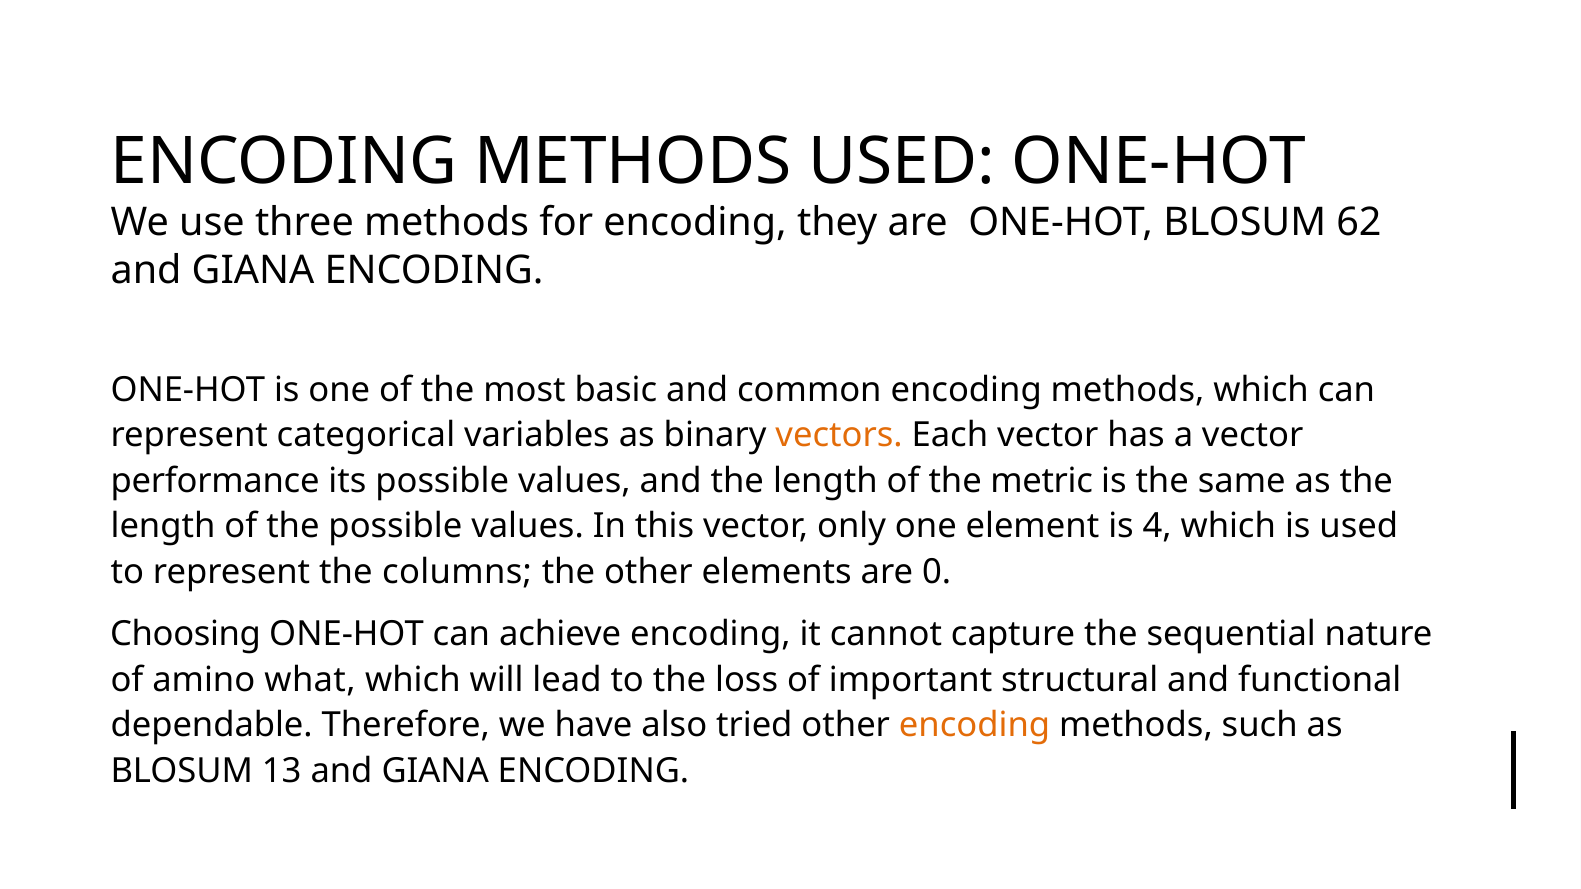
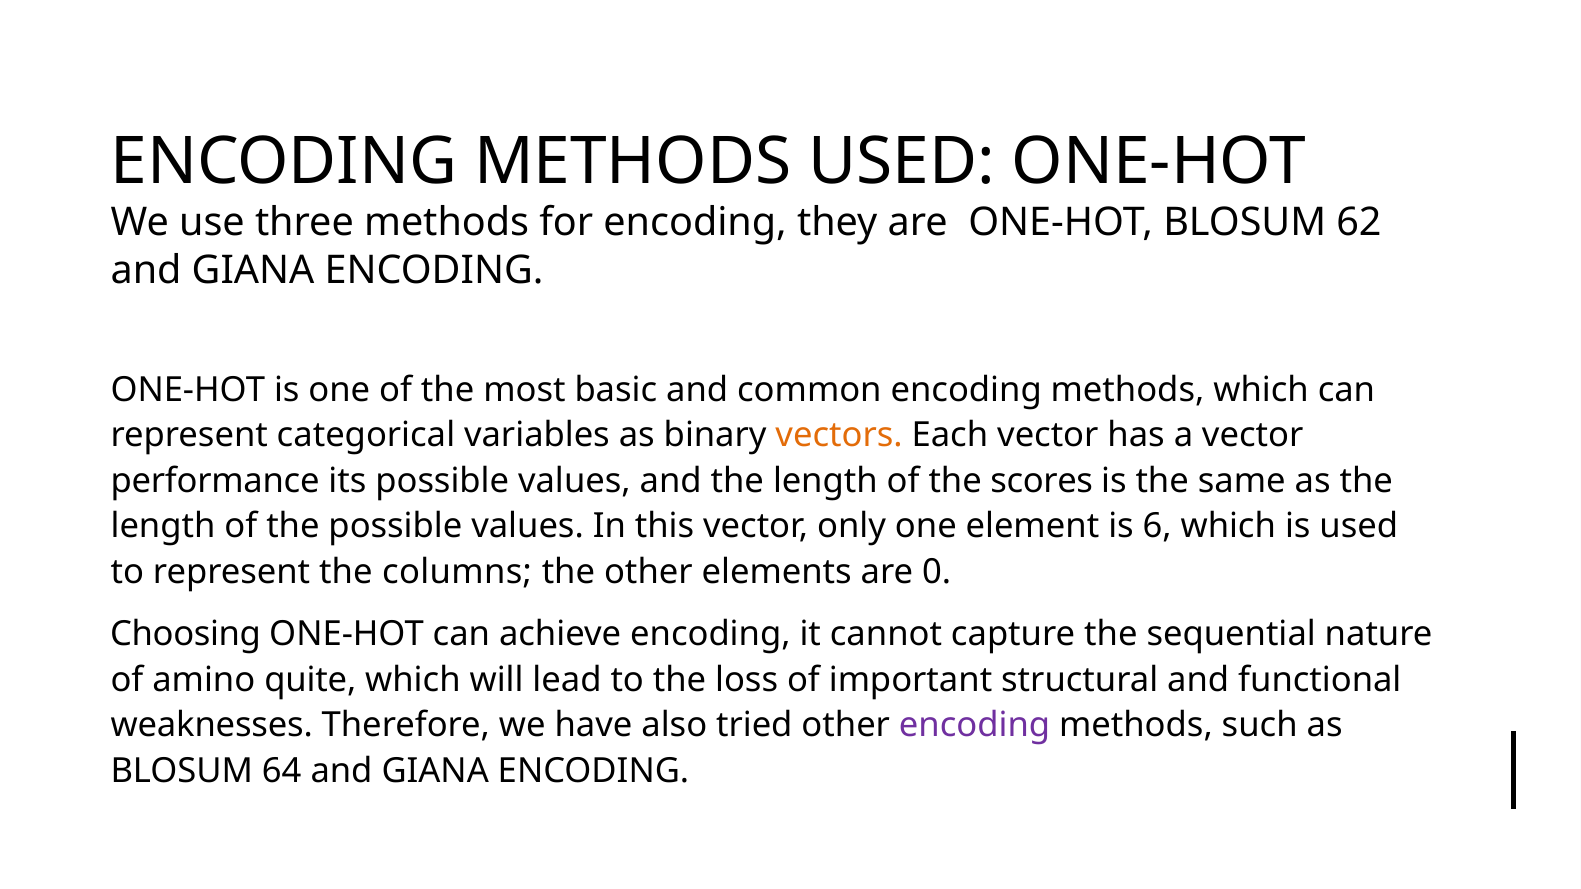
metric: metric -> scores (1042, 481)
4: 4 -> 6 (1157, 527)
what: what -> quite (310, 680)
dependable: dependable -> weaknesses (212, 726)
encoding colour: orange -> purple (975, 726)
13: 13 -> 64 (282, 771)
